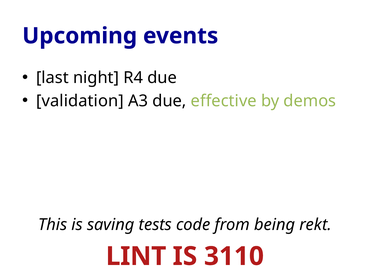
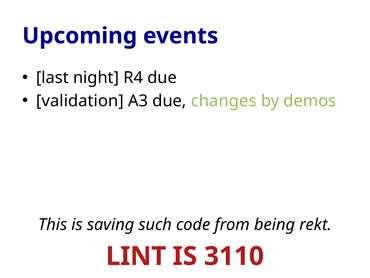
effective: effective -> changes (224, 101)
tests: tests -> such (155, 224)
